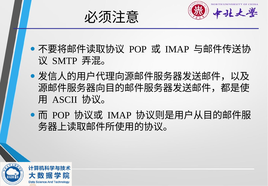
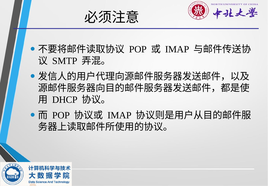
ASCII: ASCII -> DHCP (65, 99)
